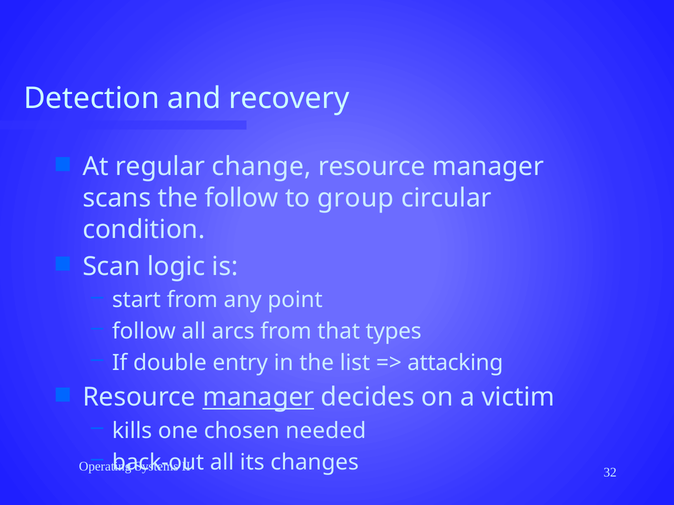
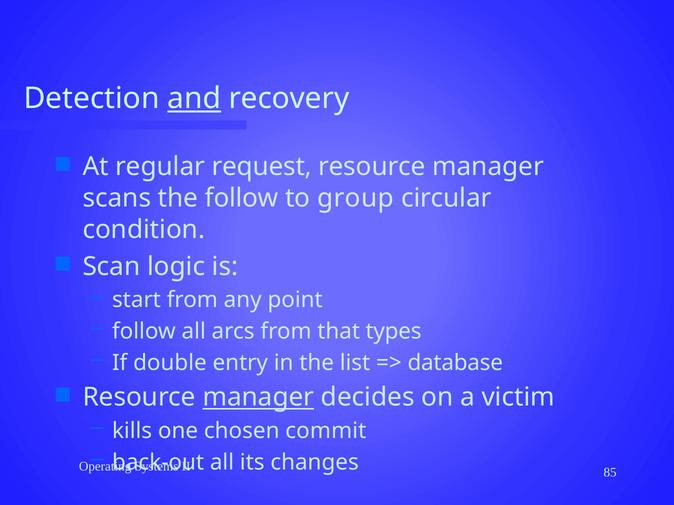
and underline: none -> present (194, 99)
change: change -> request (262, 167)
attacking: attacking -> database (455, 363)
needed: needed -> commit (326, 431)
32: 32 -> 85 (610, 473)
